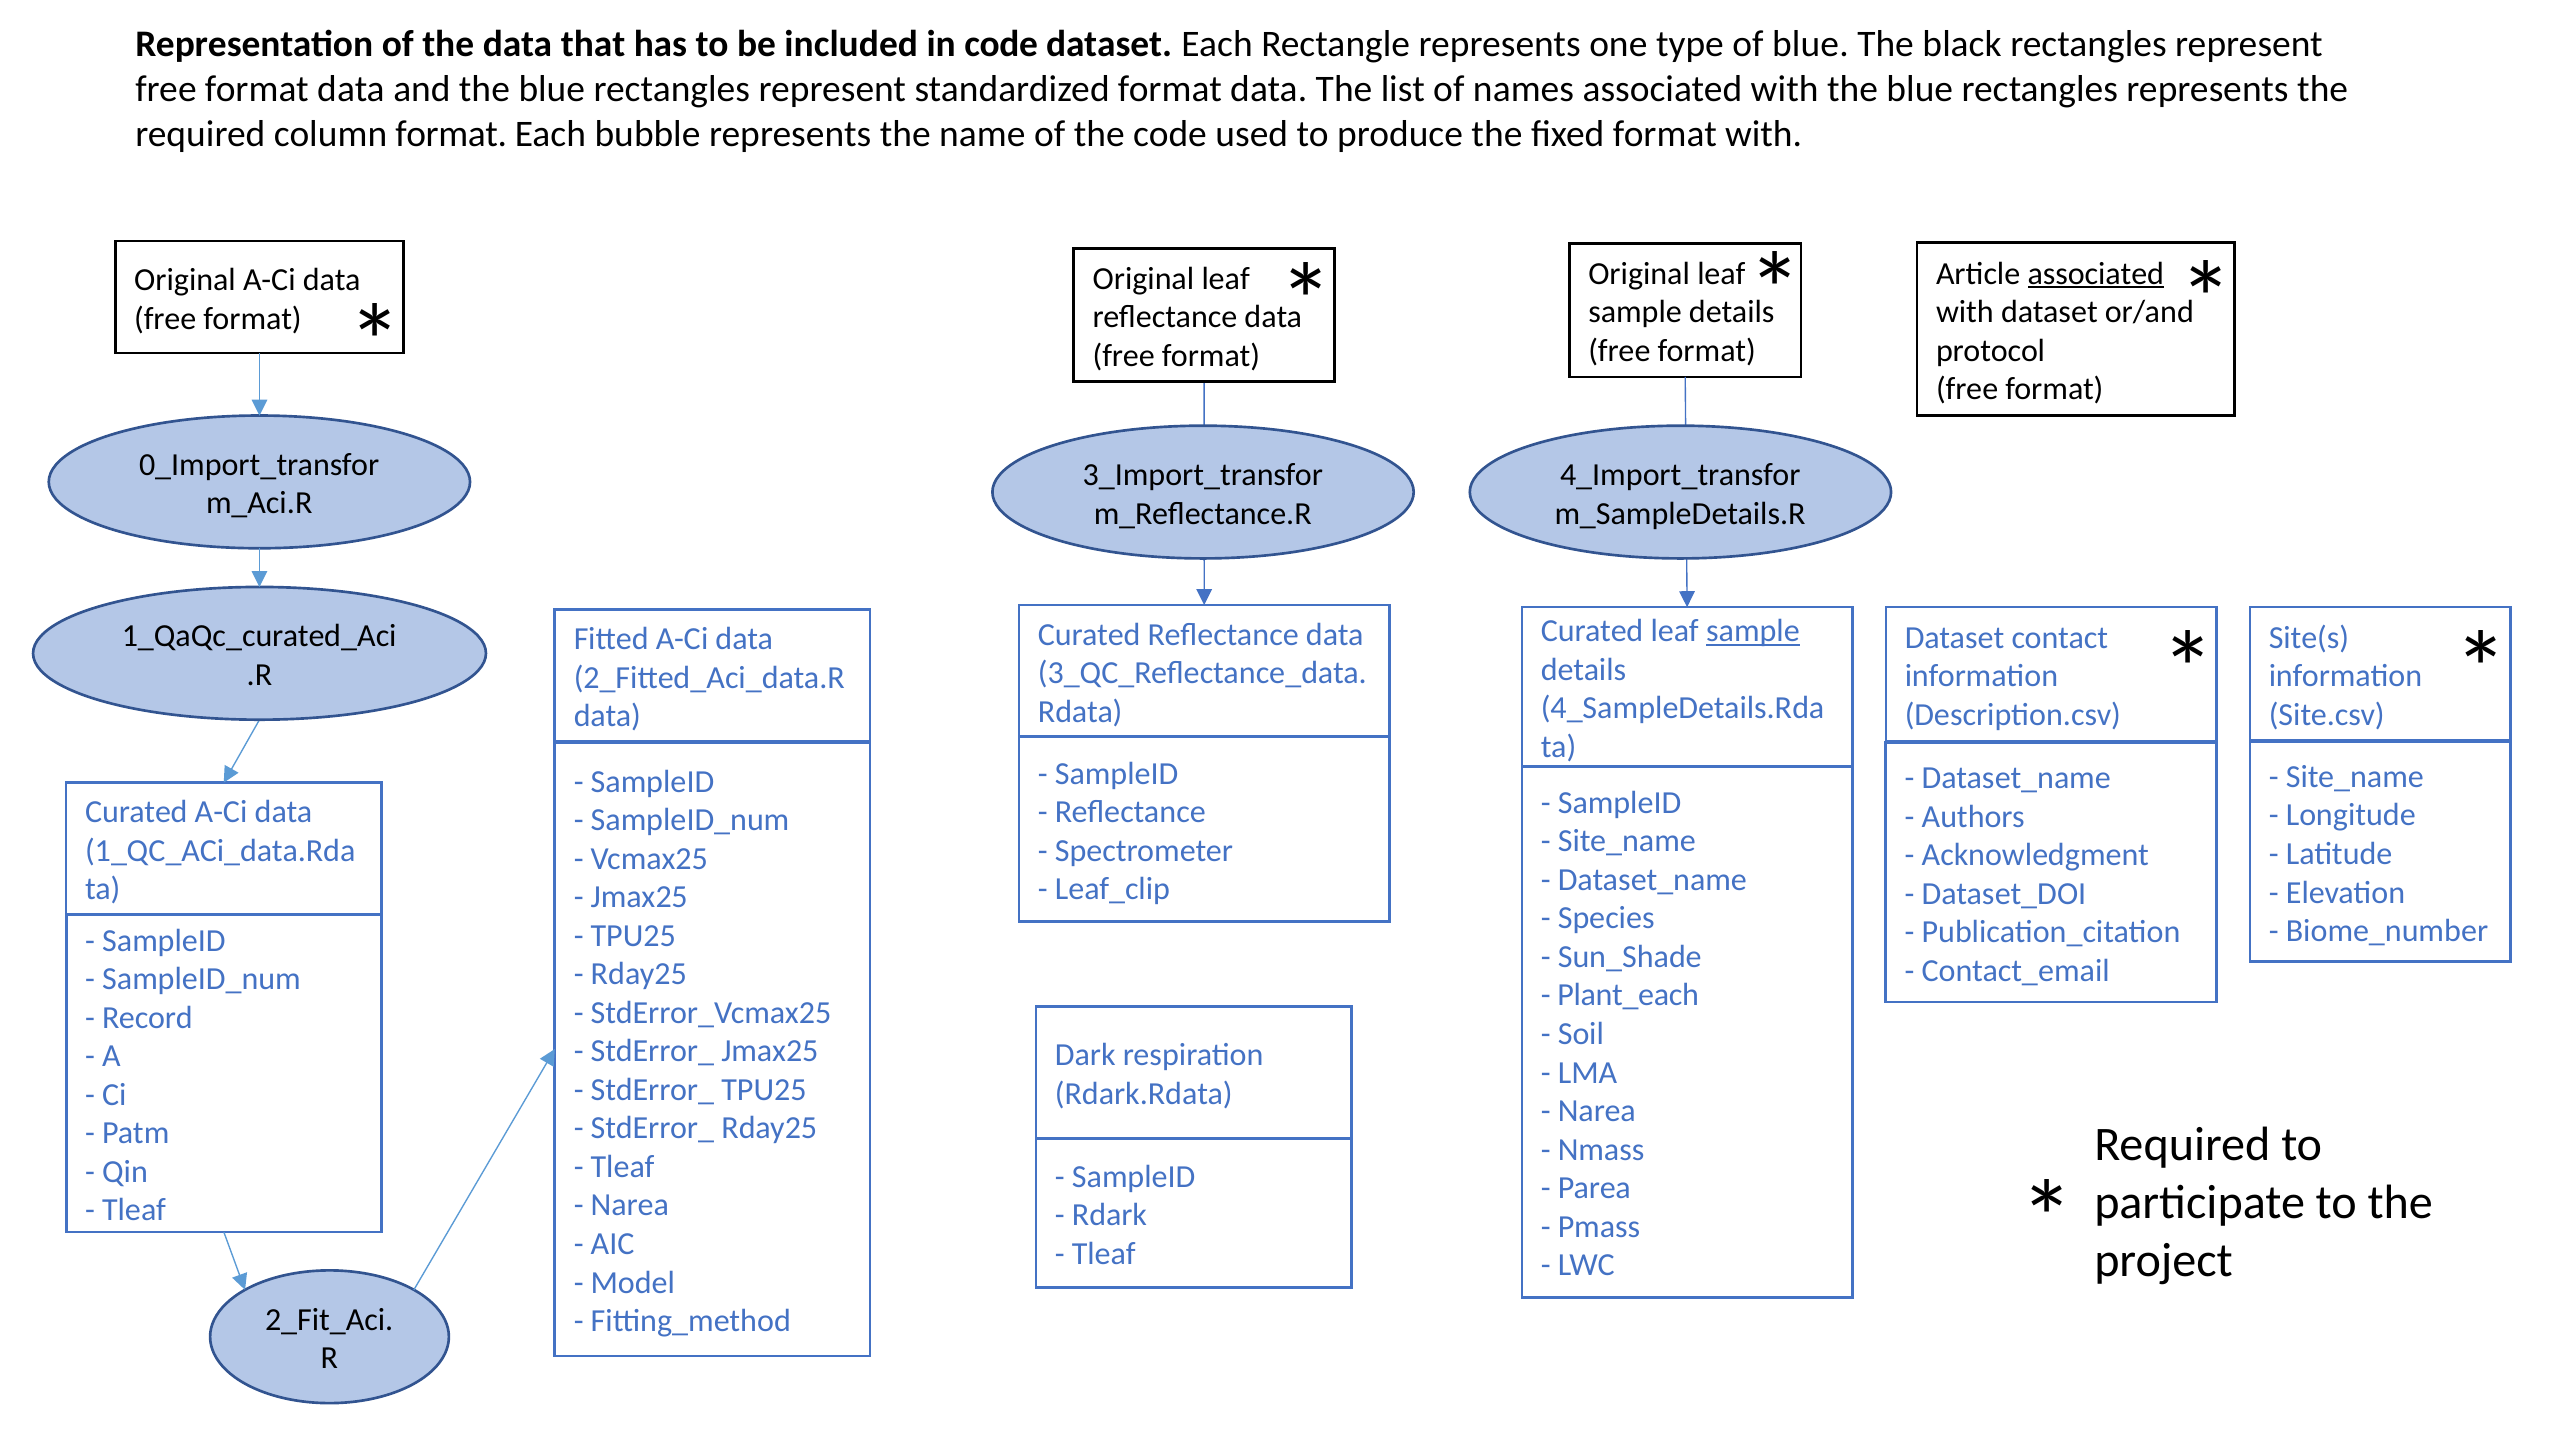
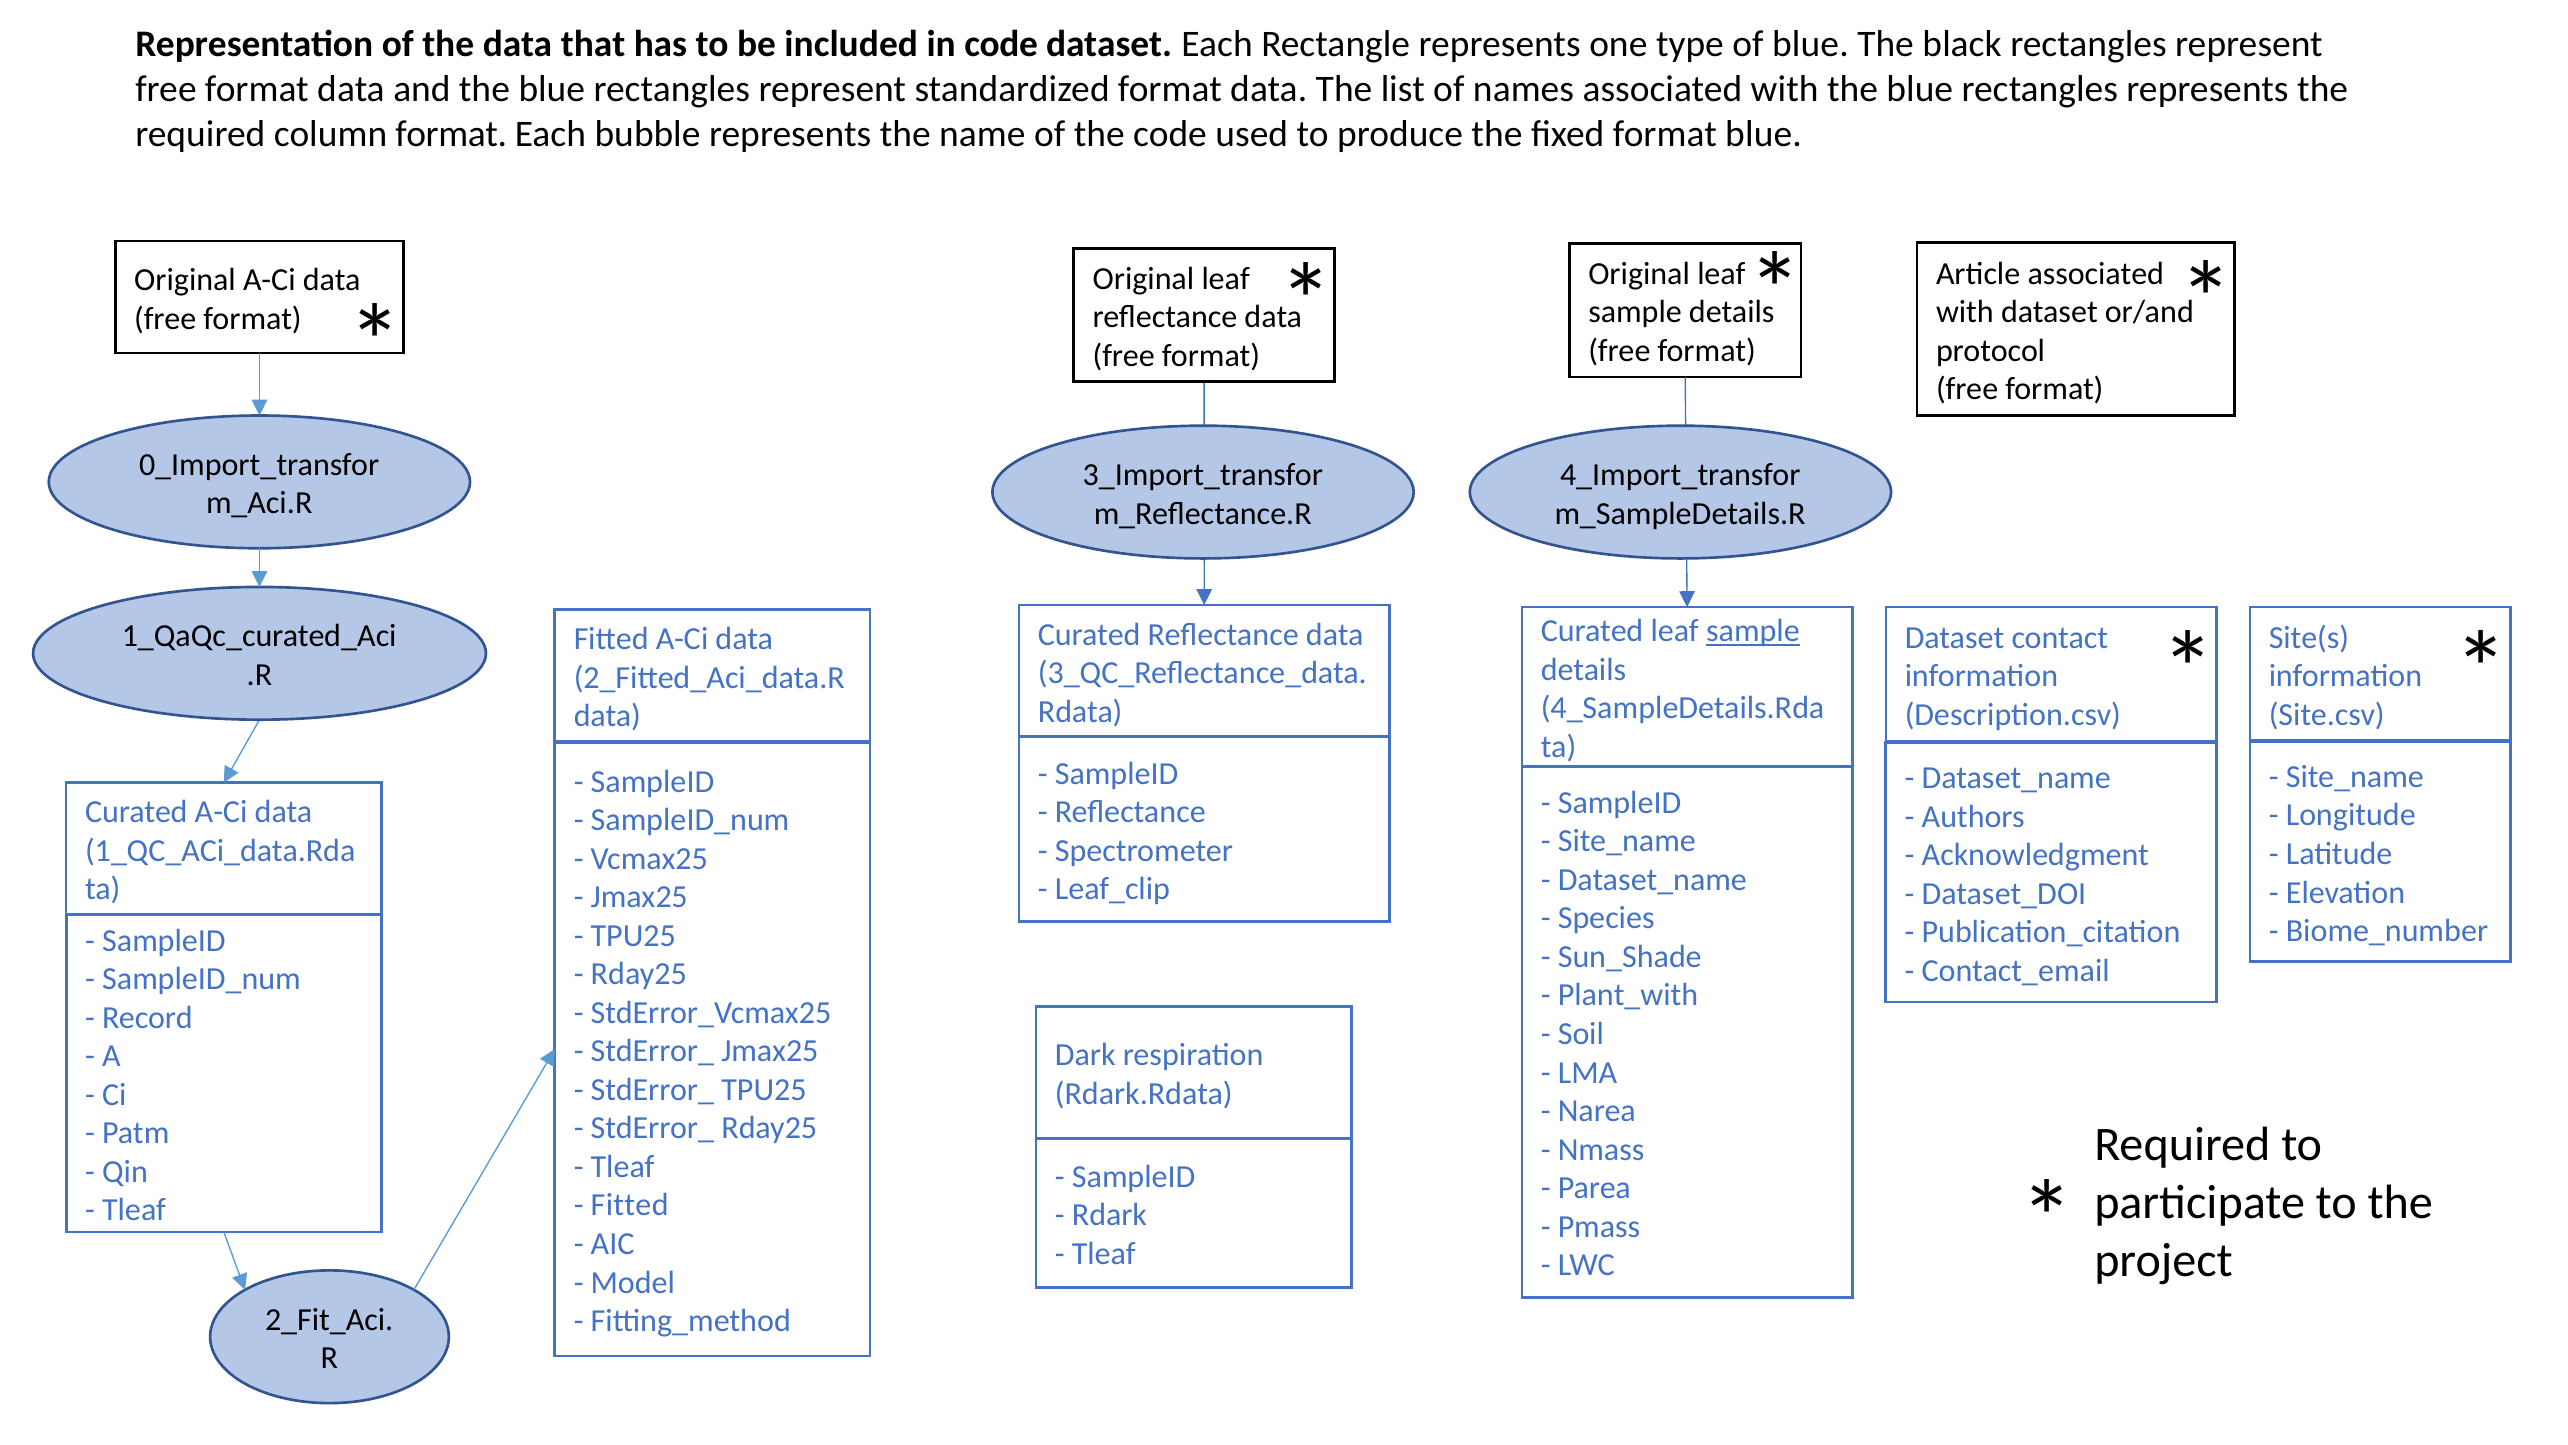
format with: with -> blue (1764, 134)
associated underline: present -> none (2096, 273)
Plant_each: Plant_each -> Plant_with (1628, 995)
Narea: Narea -> Fitted (630, 1205)
